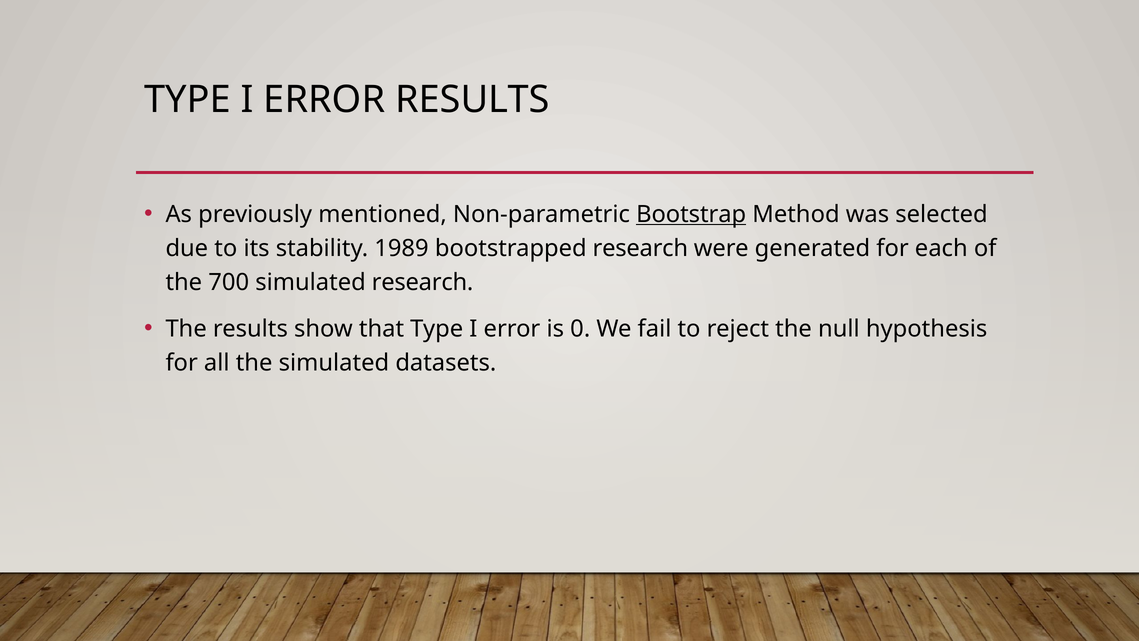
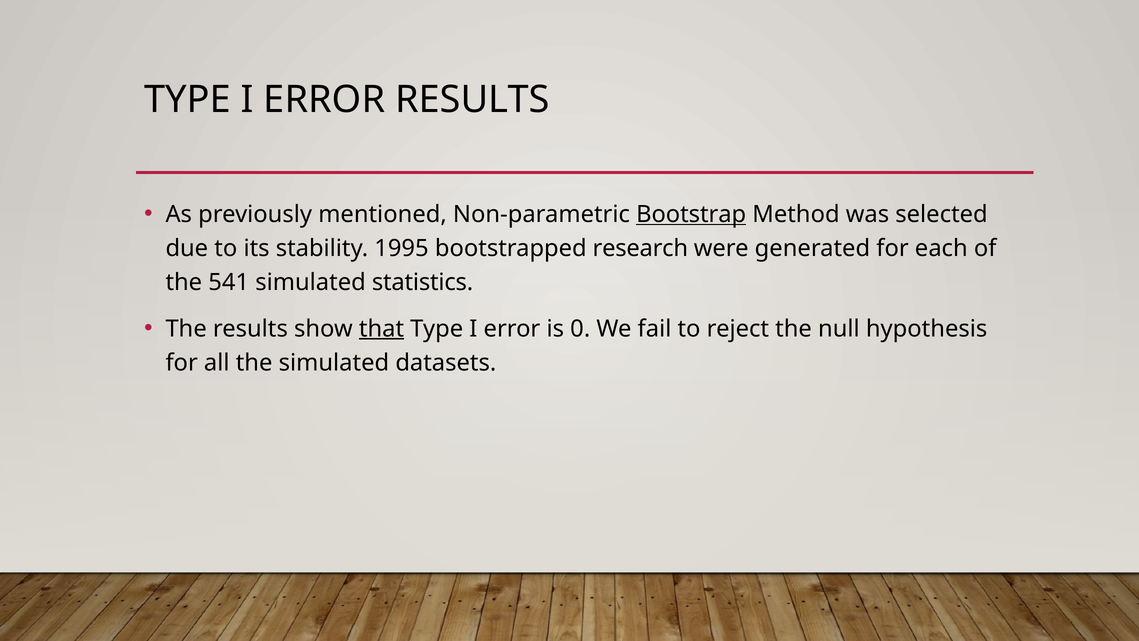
1989: 1989 -> 1995 (401, 248)
700: 700 -> 541 (229, 283)
simulated research: research -> statistics (423, 283)
that underline: none -> present (382, 329)
